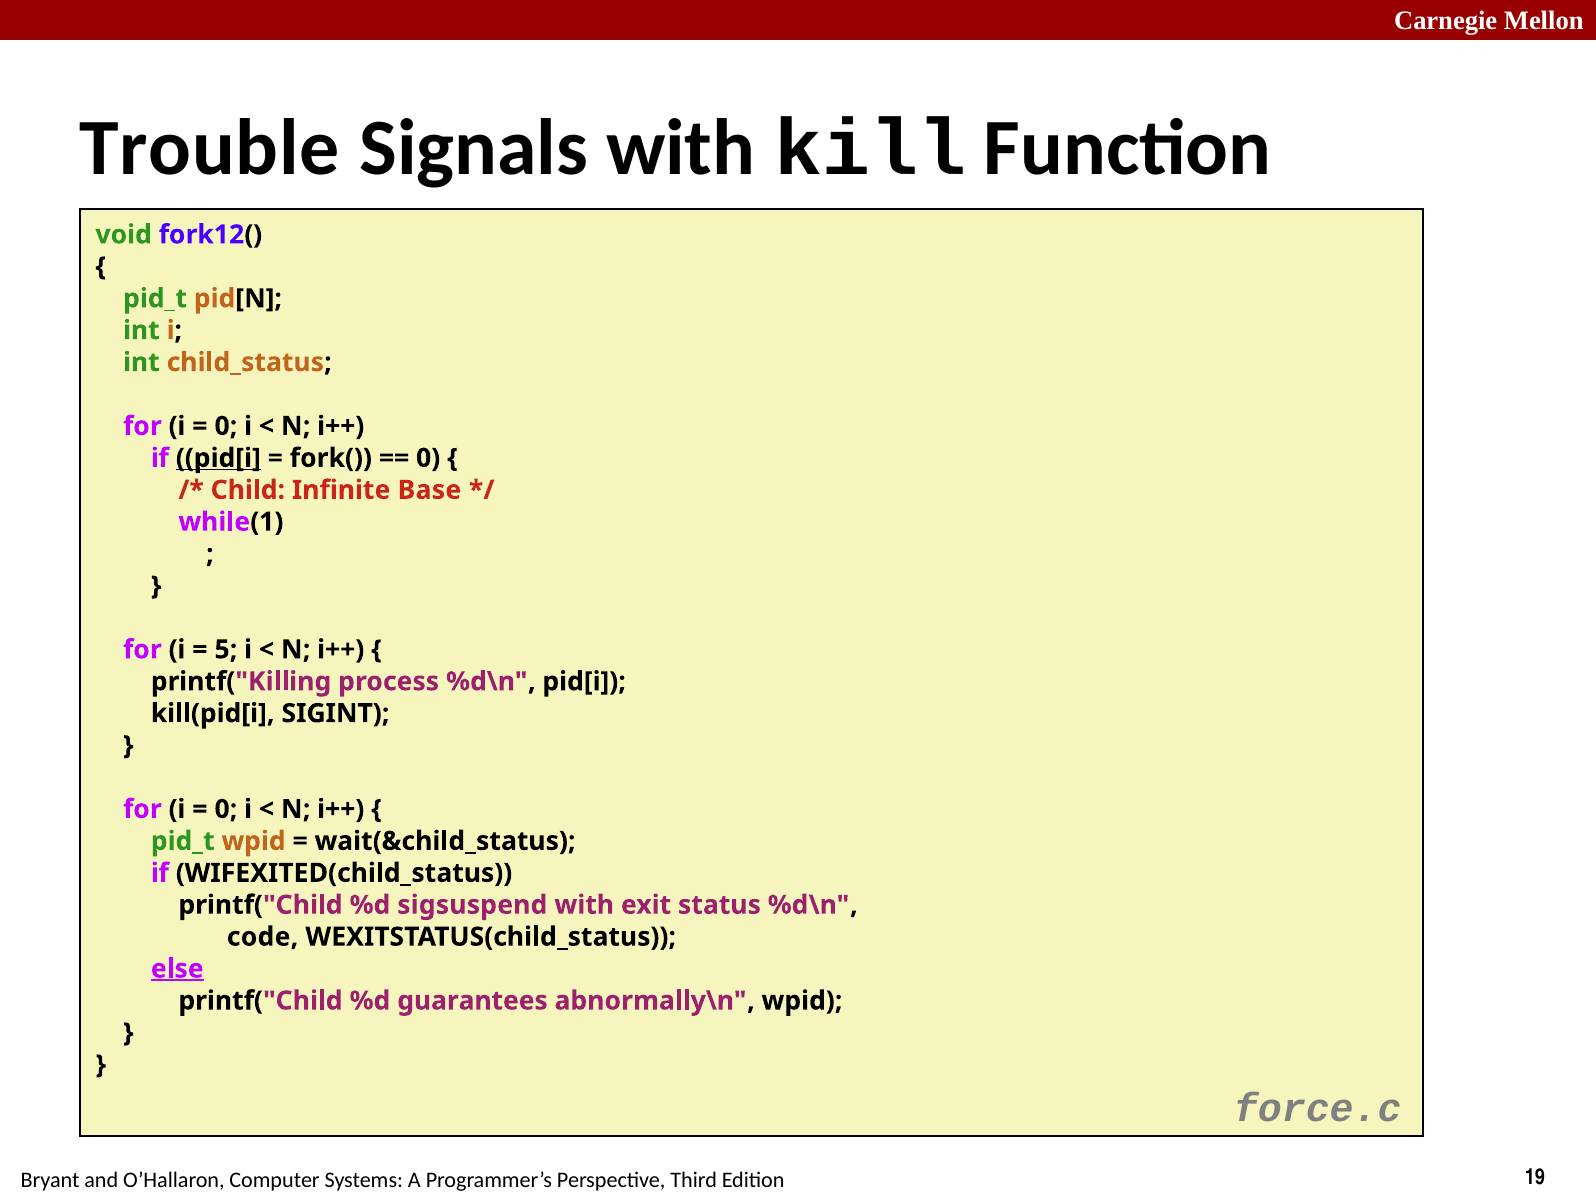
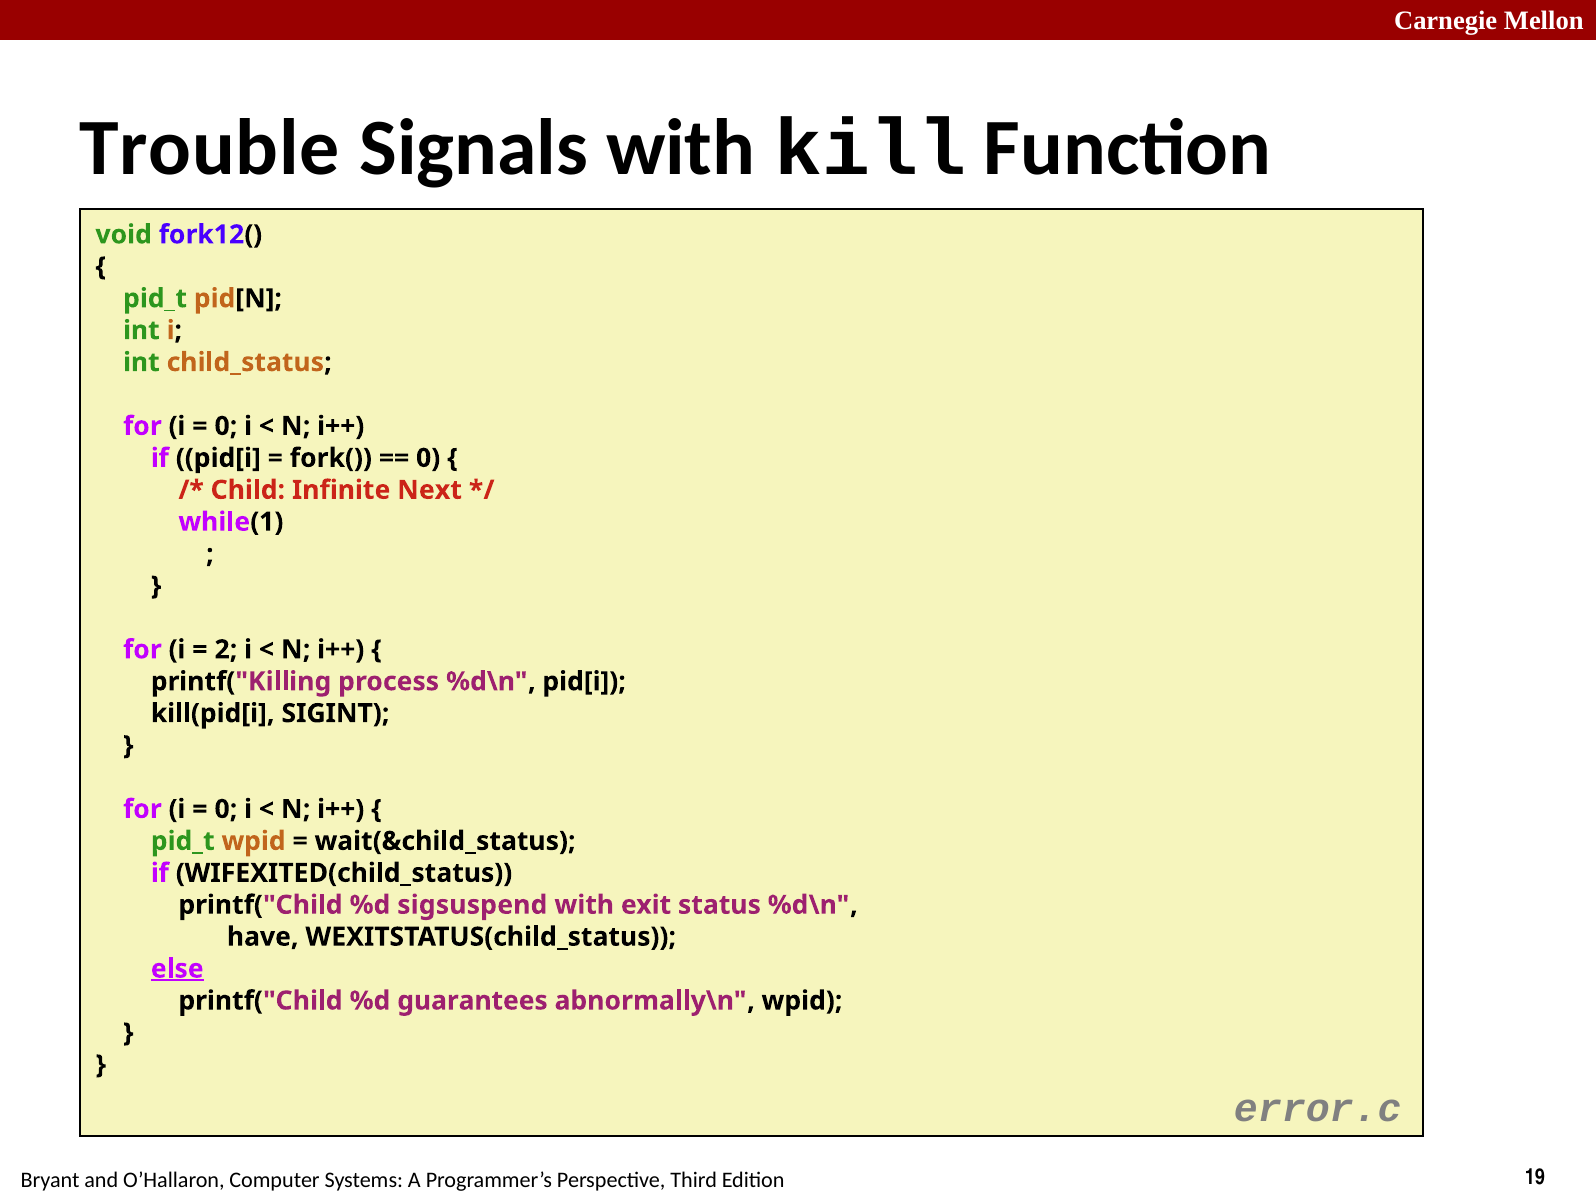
pid[i underline: present -> none (218, 458)
Base: Base -> Next (429, 490)
5: 5 -> 2 (226, 650)
code: code -> have (263, 937)
force.c: force.c -> error.c (1318, 1108)
